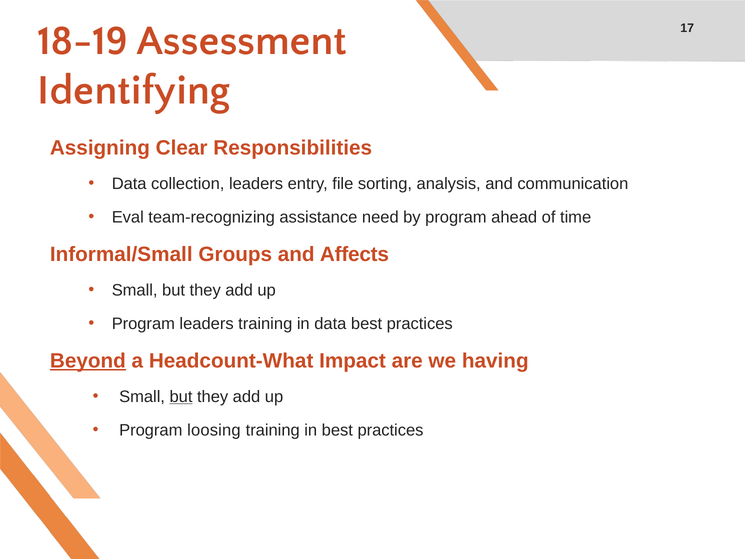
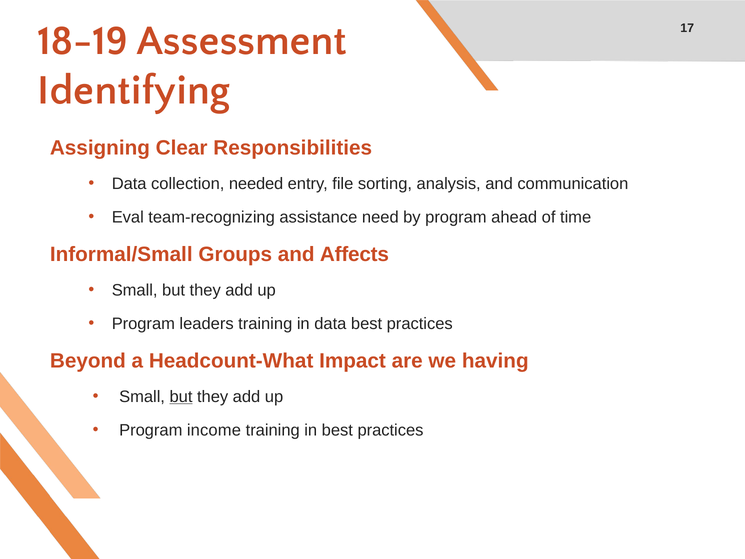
collection leaders: leaders -> needed (256, 184)
Beyond underline: present -> none (88, 361)
loosing: loosing -> income (214, 430)
